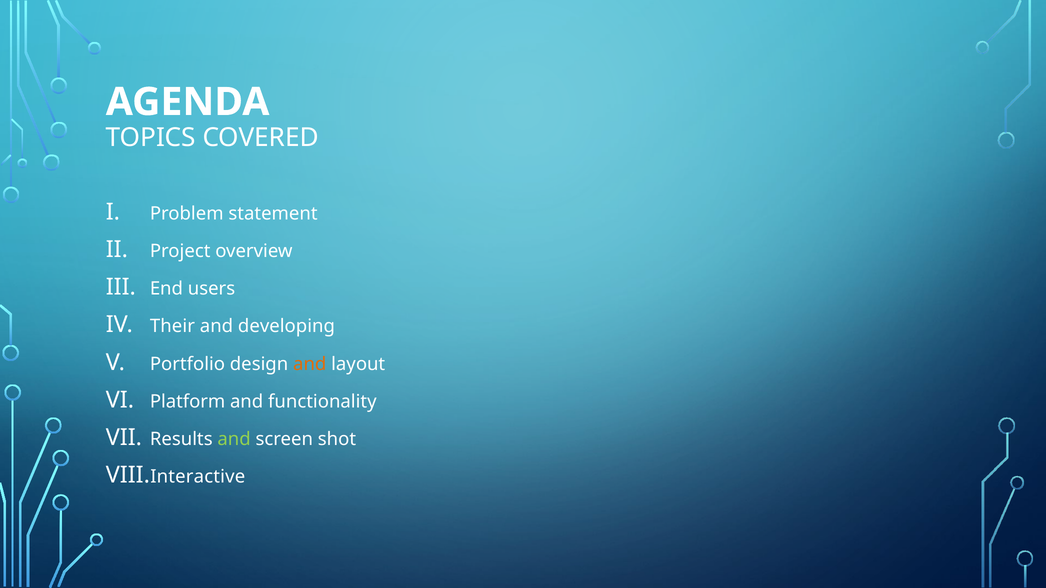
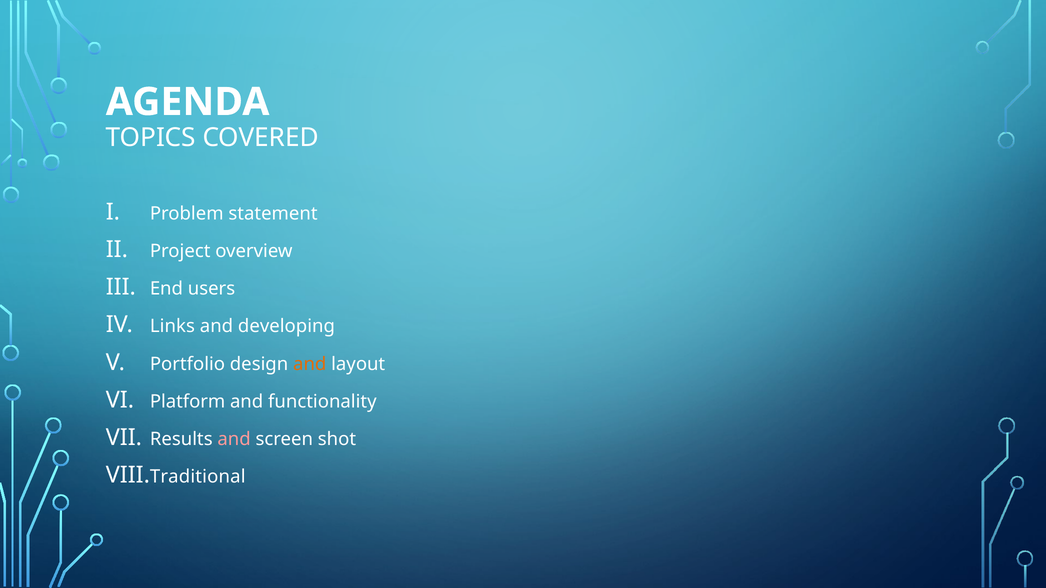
Their: Their -> Links (172, 327)
and colour: light green -> pink (234, 439)
Interactive: Interactive -> Traditional (198, 477)
